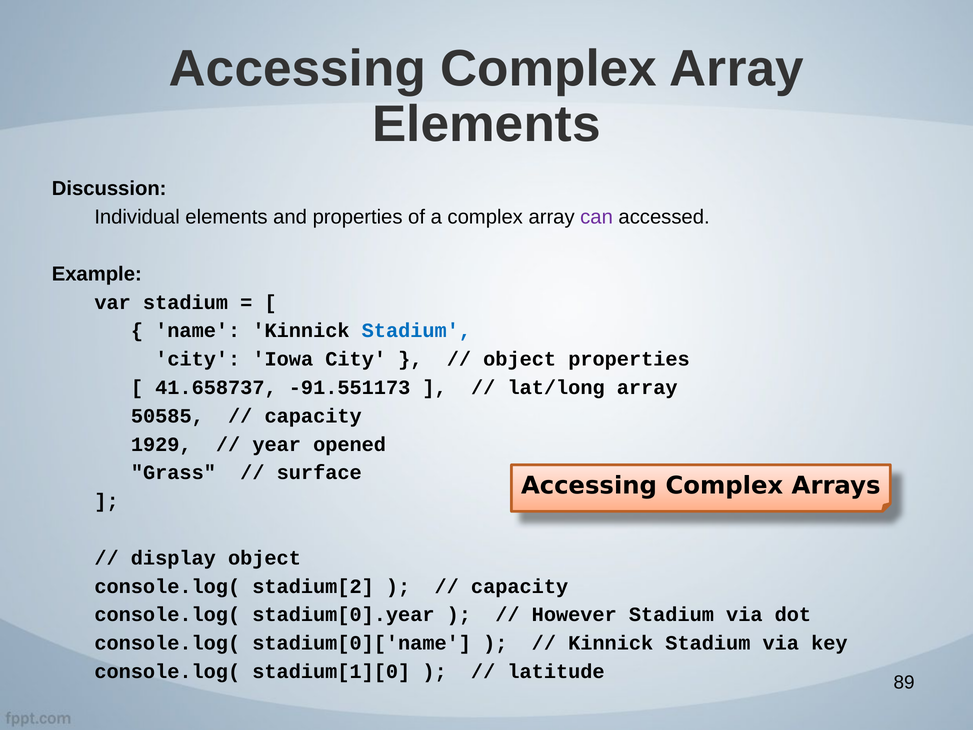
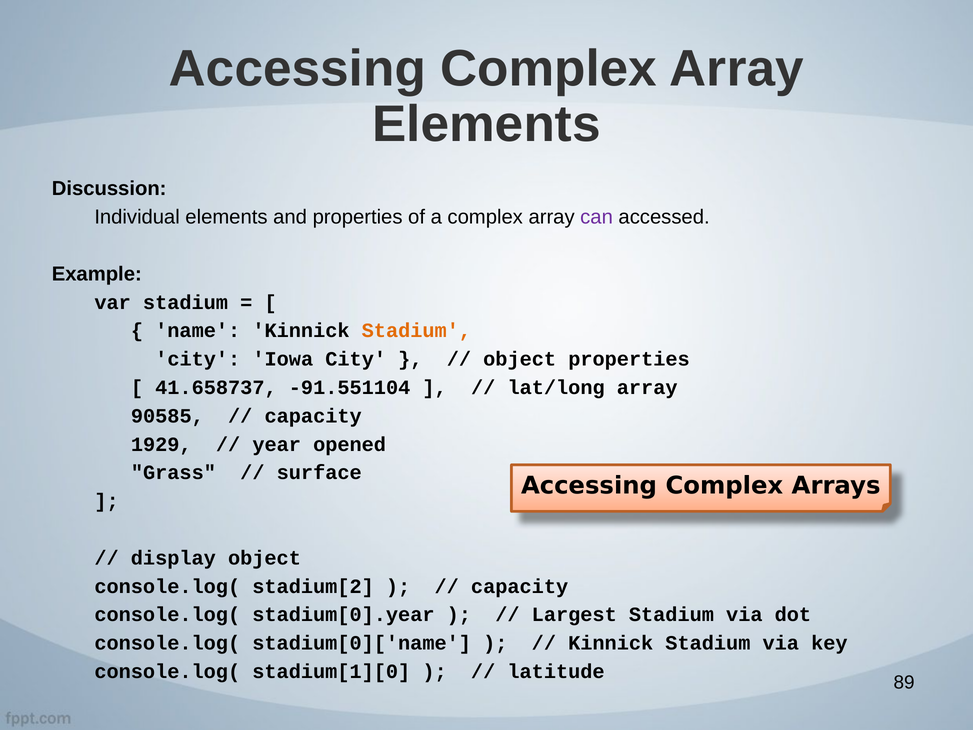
Stadium colour: blue -> orange (416, 331)
-91.551173: -91.551173 -> -91.551104 (350, 387)
50585: 50585 -> 90585 (167, 416)
However: However -> Largest (574, 615)
